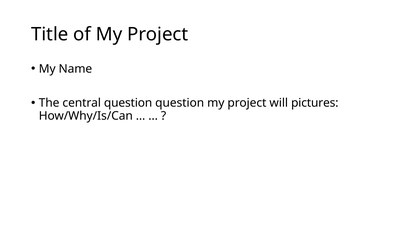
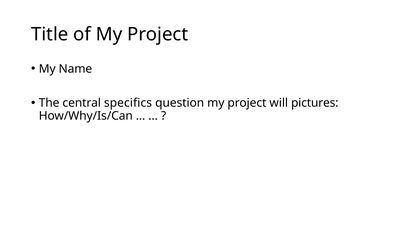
central question: question -> specifics (128, 103)
